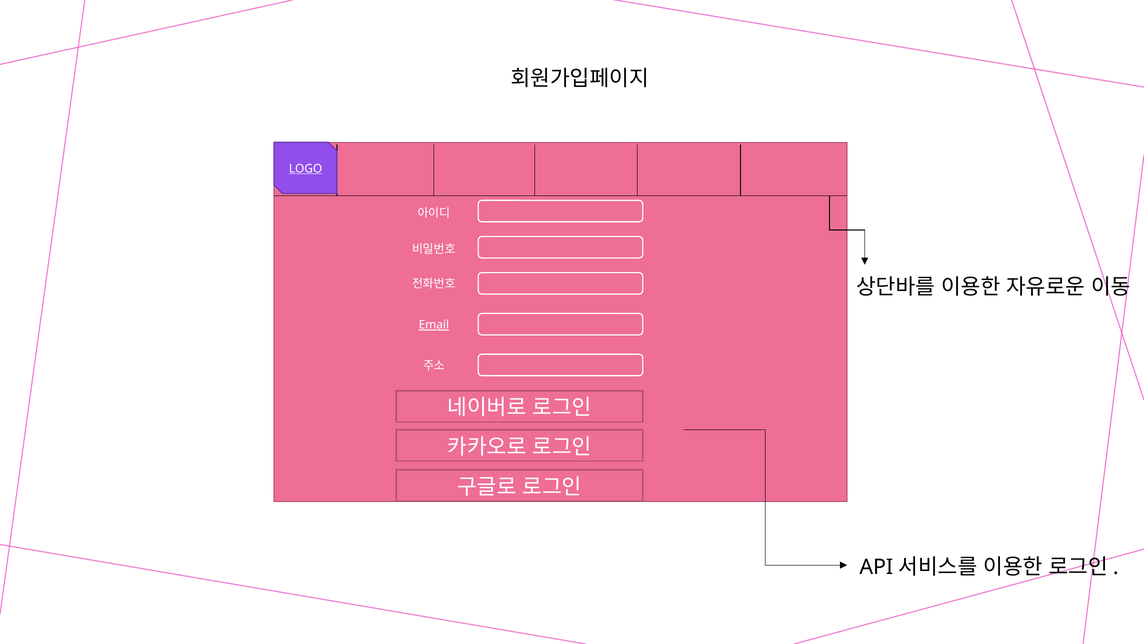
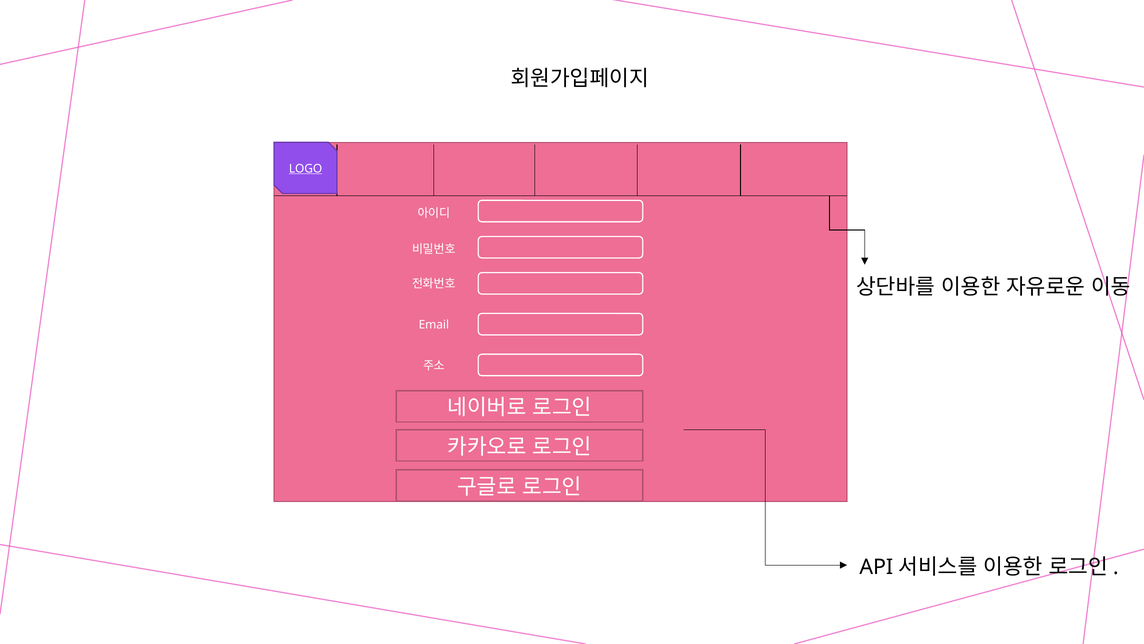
Email underline: present -> none (434, 325)
